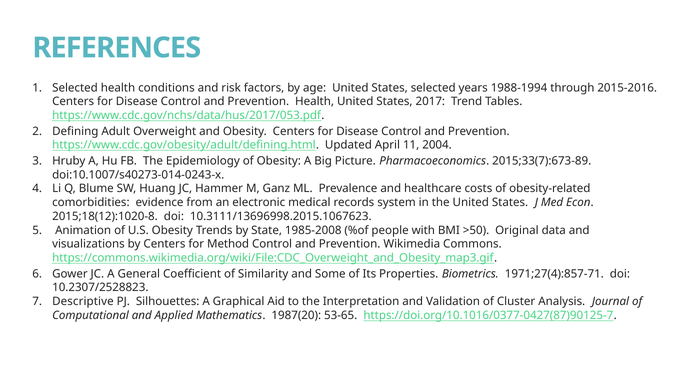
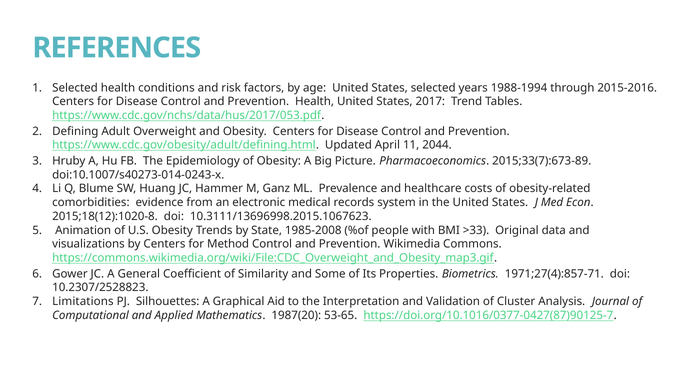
2004: 2004 -> 2044 (437, 145)
>50: >50 -> >33 (476, 230)
Descriptive: Descriptive -> Limitations (83, 301)
